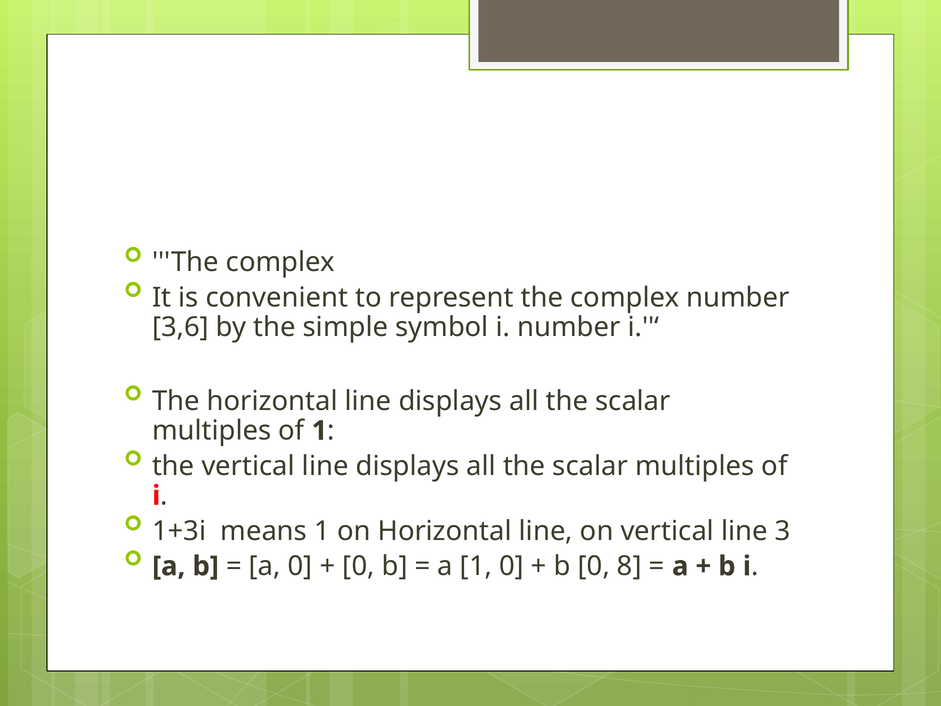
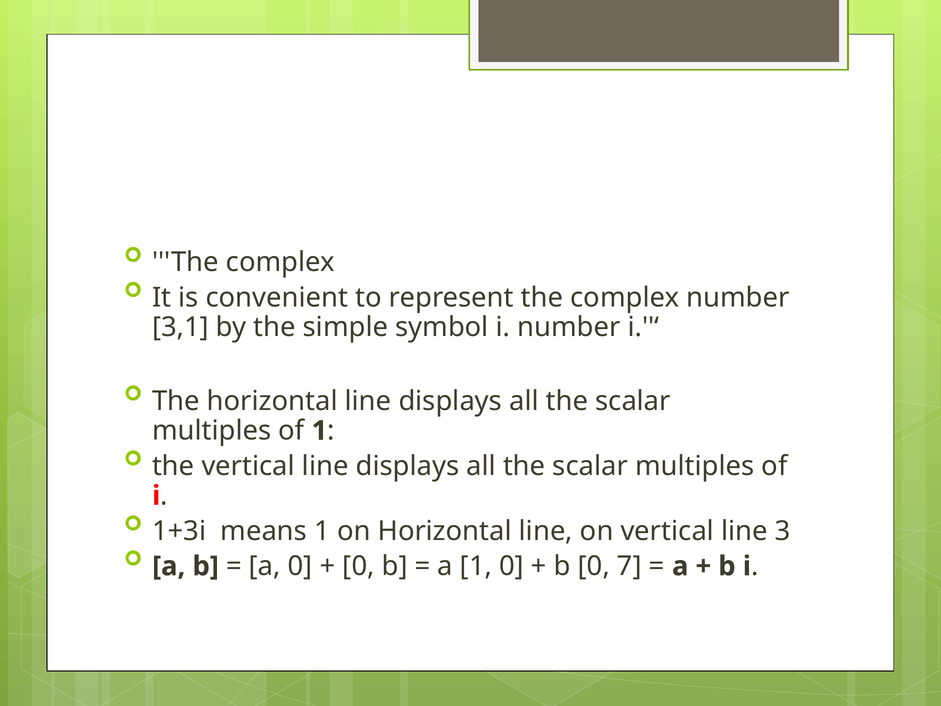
3,6: 3,6 -> 3,1 (180, 327)
8: 8 -> 7 (629, 566)
